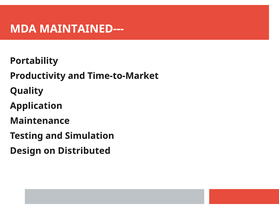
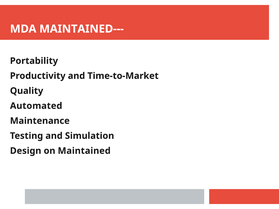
Application: Application -> Automated (36, 106)
Distributed: Distributed -> Maintained (84, 151)
